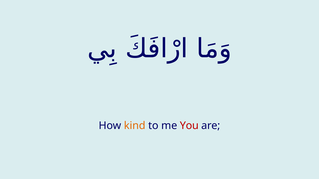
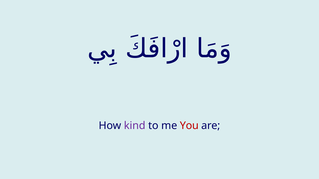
kind colour: orange -> purple (135, 126)
